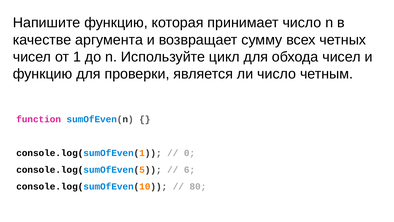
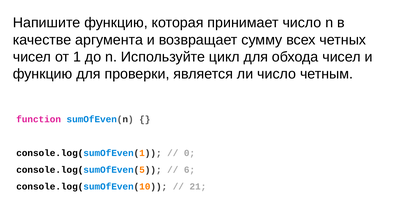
80: 80 -> 21 (198, 186)
